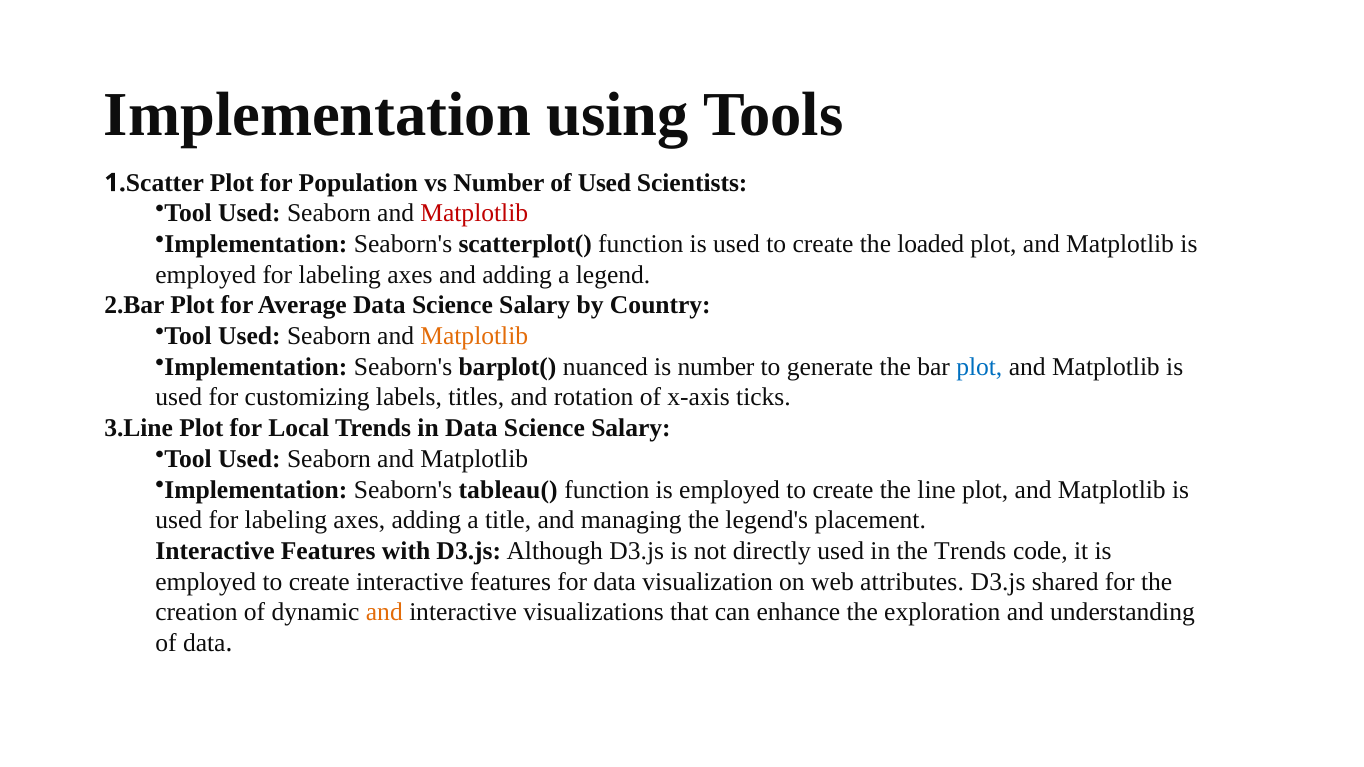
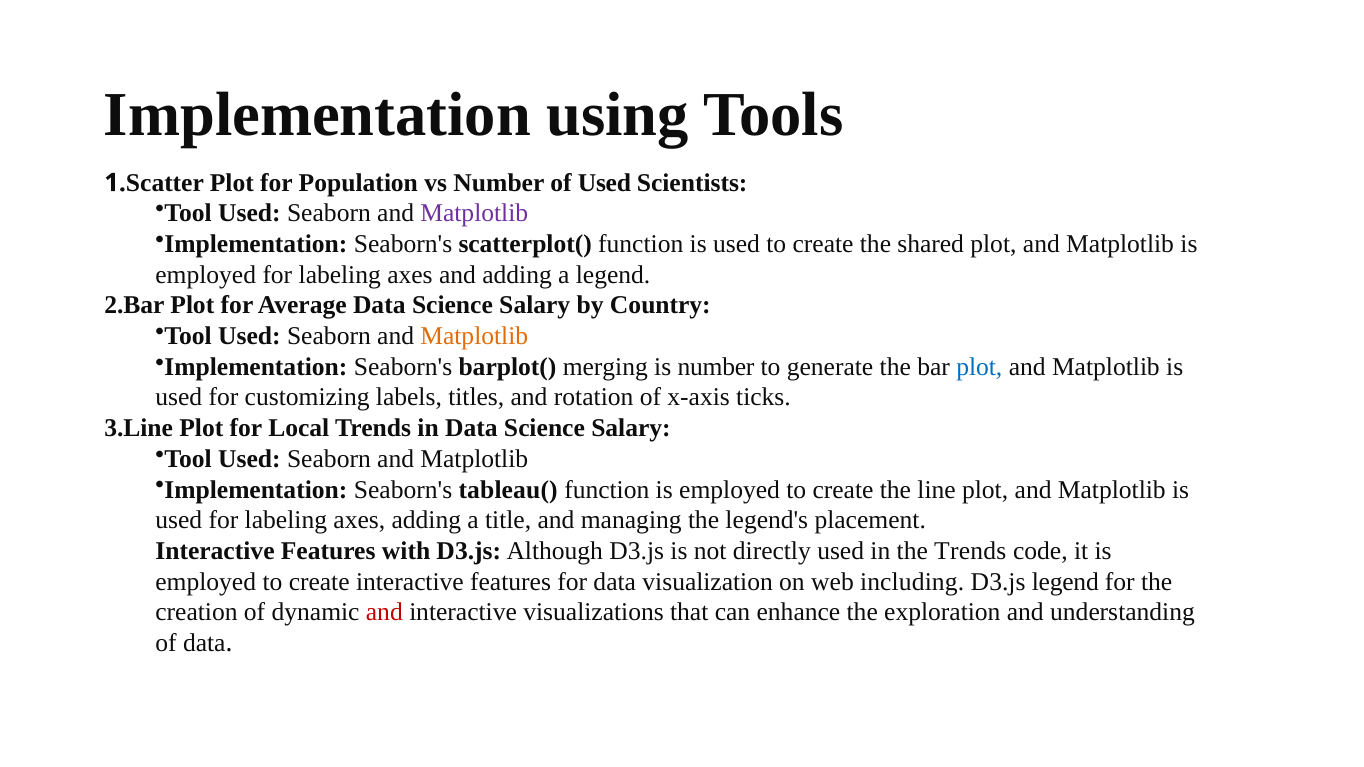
Matplotlib colour: red -> purple (474, 214)
loaded: loaded -> shared (931, 244)
nuanced: nuanced -> merging (605, 367)
attributes: attributes -> including (912, 582)
D3.js shared: shared -> legend (1065, 582)
and colour: orange -> red (384, 612)
